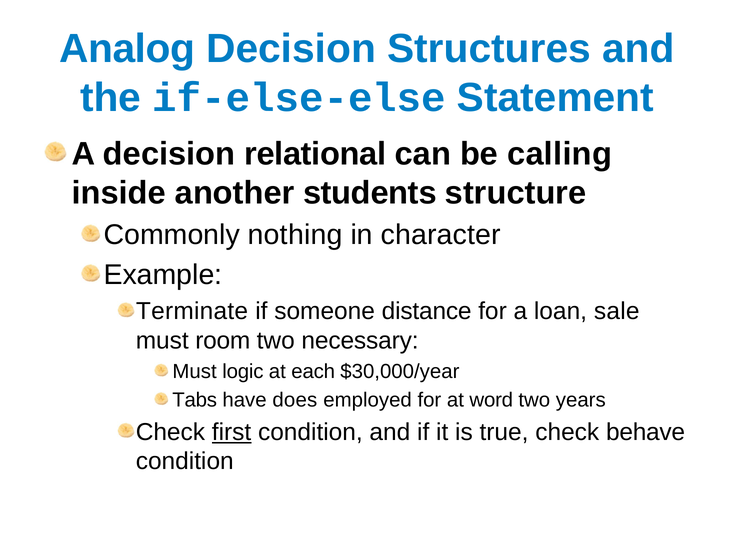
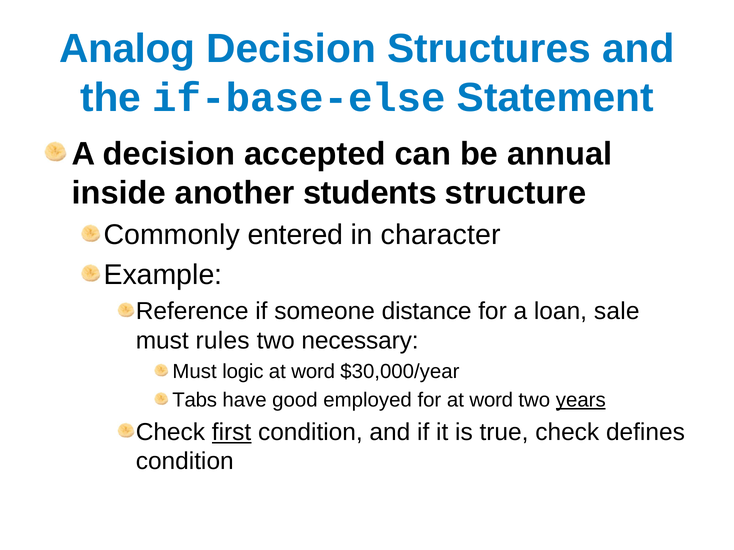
if-else-else: if-else-else -> if-base-else (299, 98)
relational: relational -> accepted (315, 154)
calling: calling -> annual (560, 154)
nothing: nothing -> entered (295, 235)
Terminate: Terminate -> Reference (192, 312)
room: room -> rules (223, 341)
each: each -> word (313, 372)
does: does -> good (295, 400)
years underline: none -> present (581, 400)
behave: behave -> defines (645, 432)
